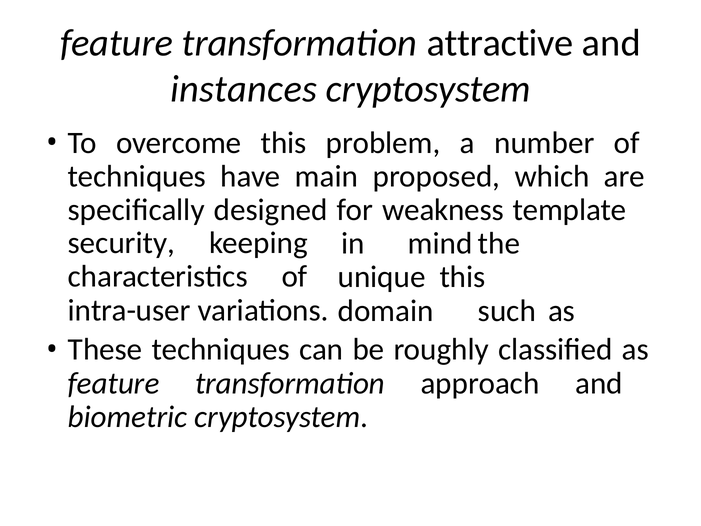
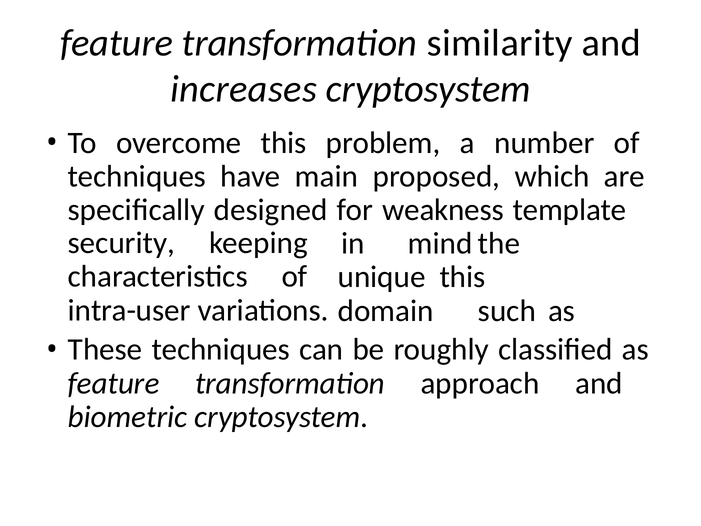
attractive: attractive -> similarity (500, 43)
instances: instances -> increases (244, 89)
